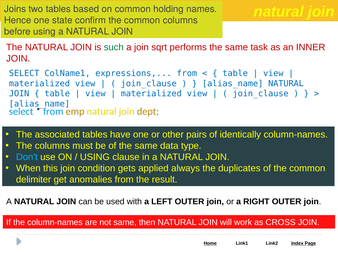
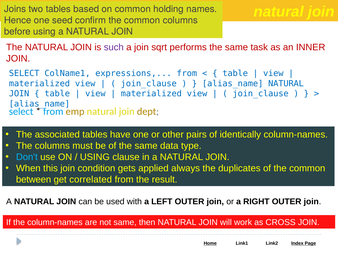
state: state -> seed (62, 20)
such colour: green -> purple (114, 47)
delimiter: delimiter -> between (34, 180)
anomalies: anomalies -> correlated (91, 180)
